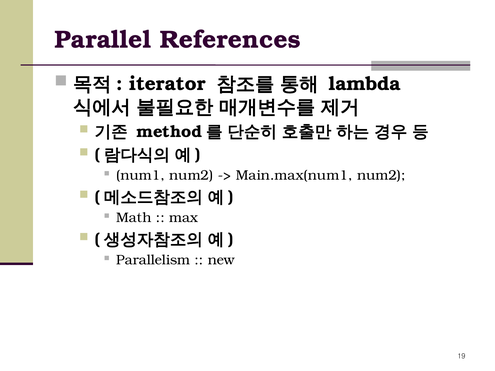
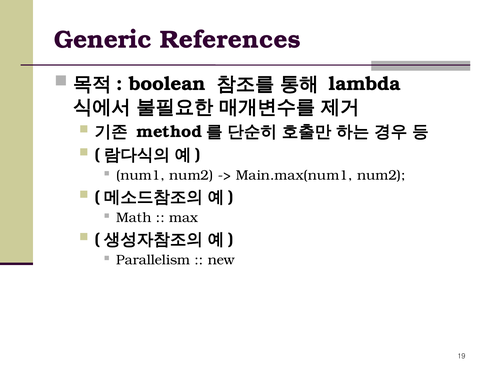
Parallel: Parallel -> Generic (103, 40)
iterator: iterator -> boolean (167, 84)
